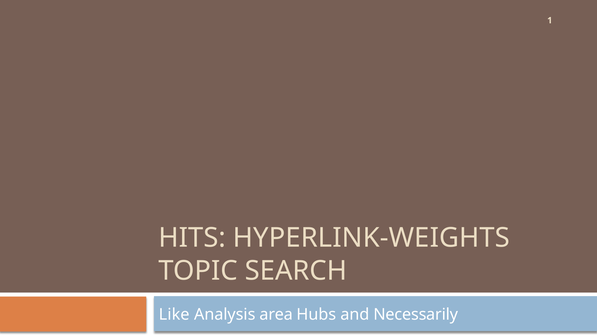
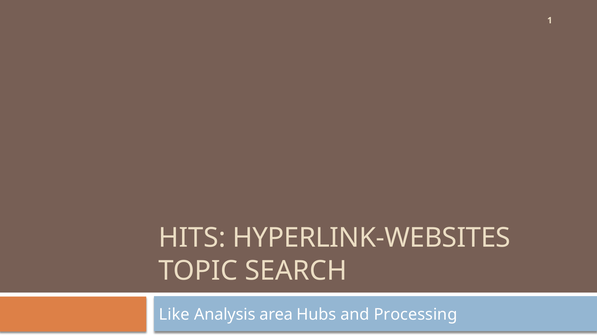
HYPERLINK-WEIGHTS: HYPERLINK-WEIGHTS -> HYPERLINK-WEBSITES (372, 238)
Necessarily: Necessarily -> Processing (416, 314)
